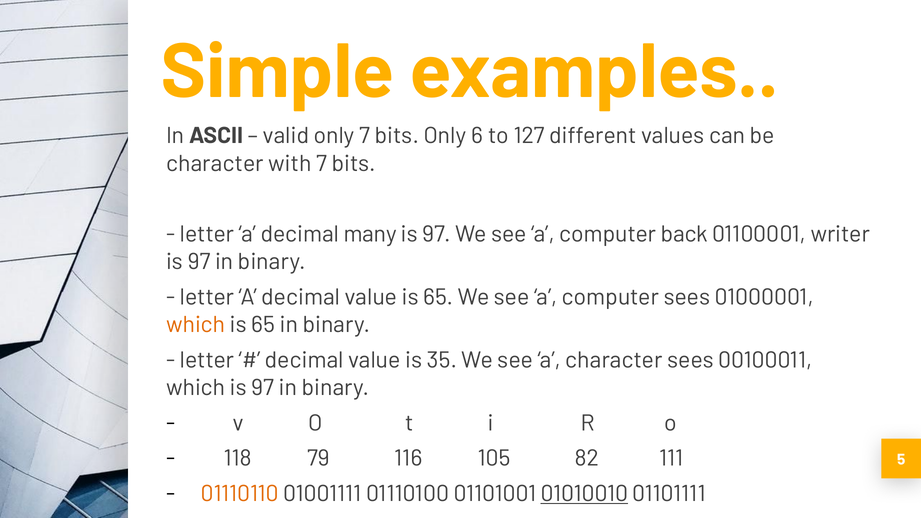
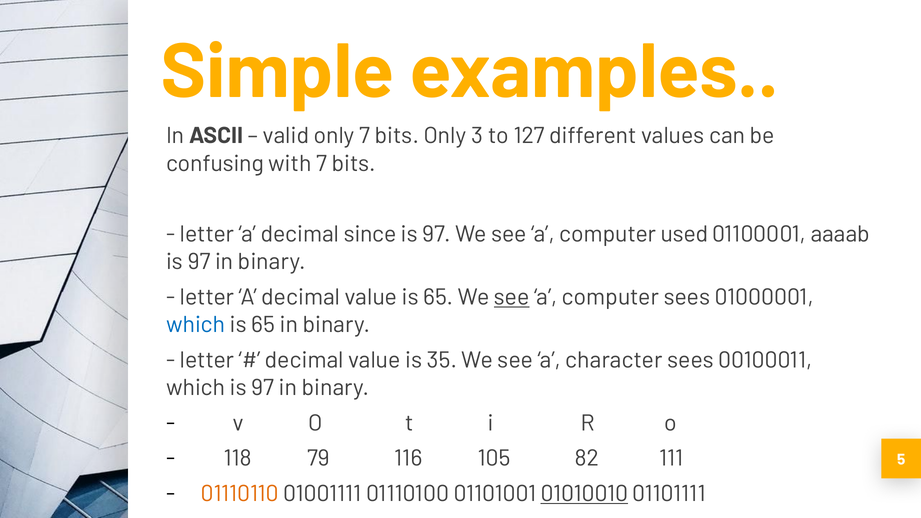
6: 6 -> 3 (477, 136)
character: character -> confusing (215, 164)
many: many -> since (370, 234)
back: back -> used (684, 234)
writer: writer -> aaaab (840, 234)
see underline: none -> present (512, 297)
which colour: orange -> blue (196, 325)
